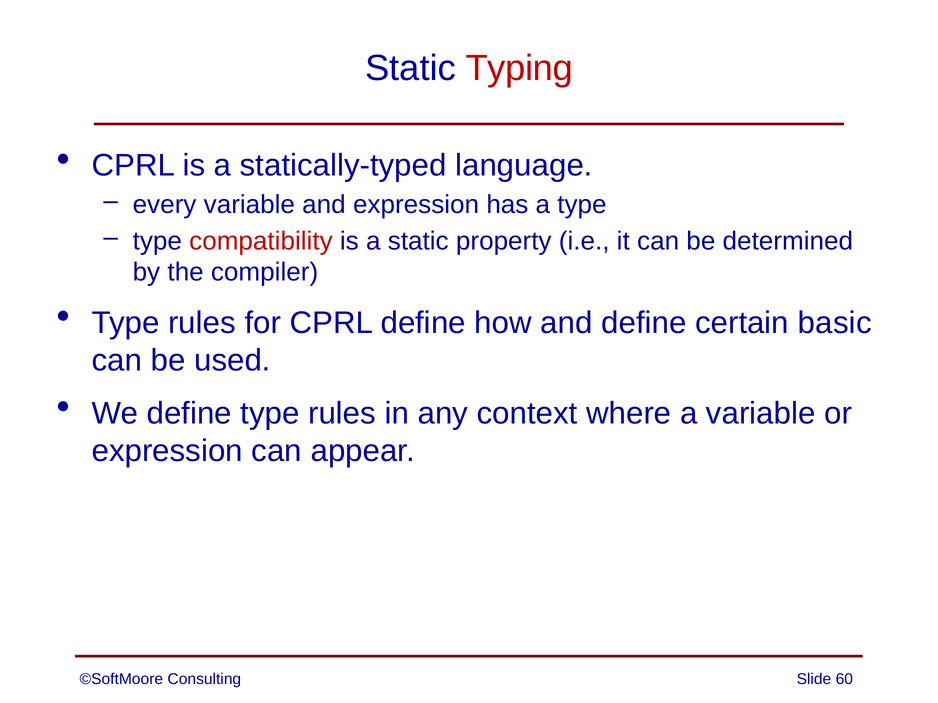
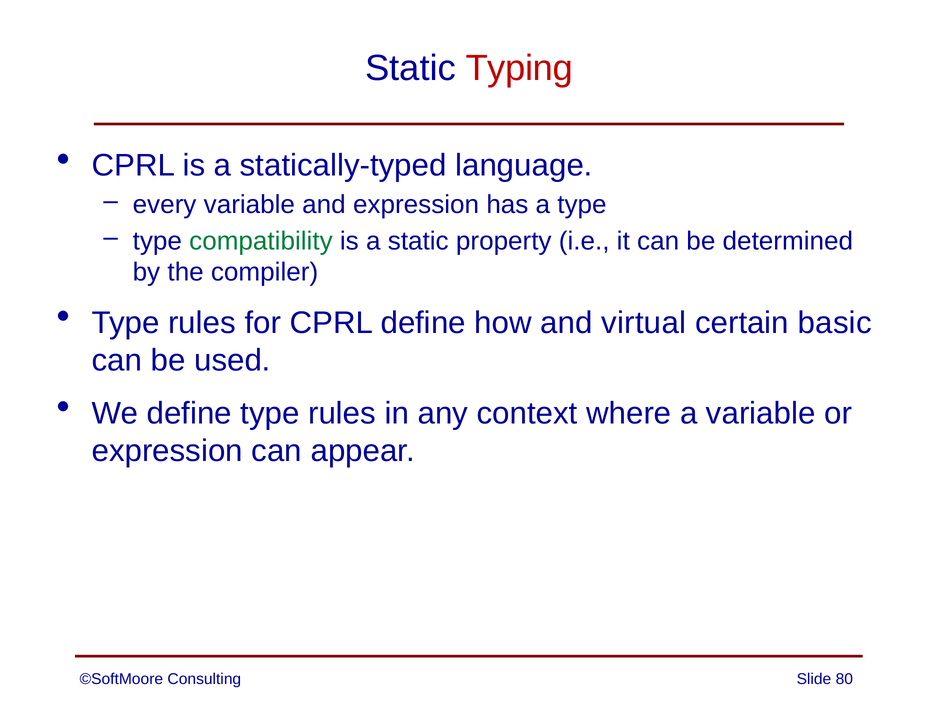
compatibility colour: red -> green (261, 241)
and define: define -> virtual (644, 323)
60: 60 -> 80 (844, 680)
